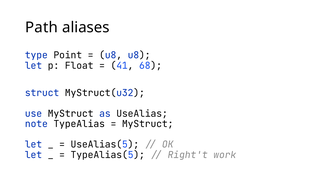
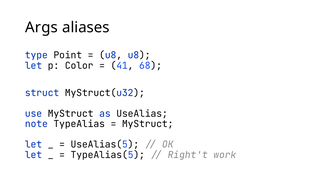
Path: Path -> Args (42, 27)
Float: Float -> Color (79, 66)
